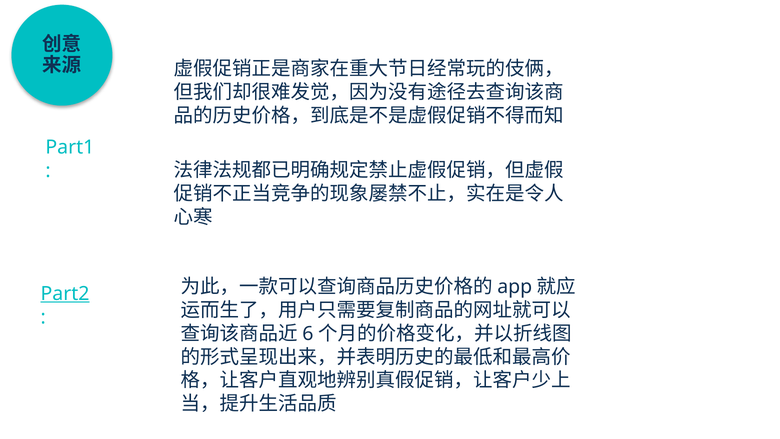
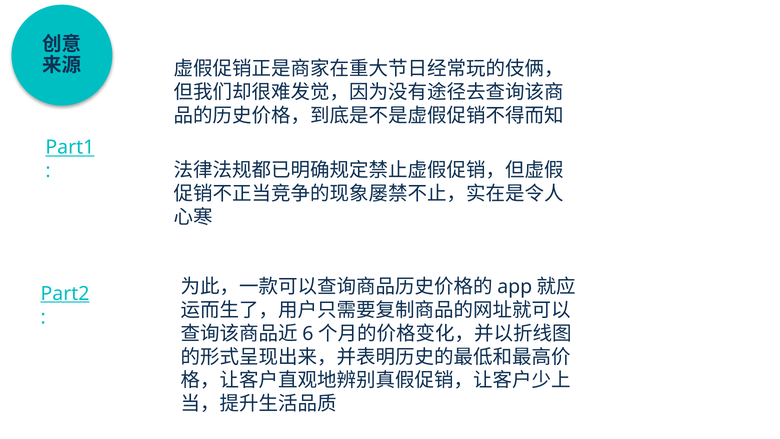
Part1 underline: none -> present (70, 147)
